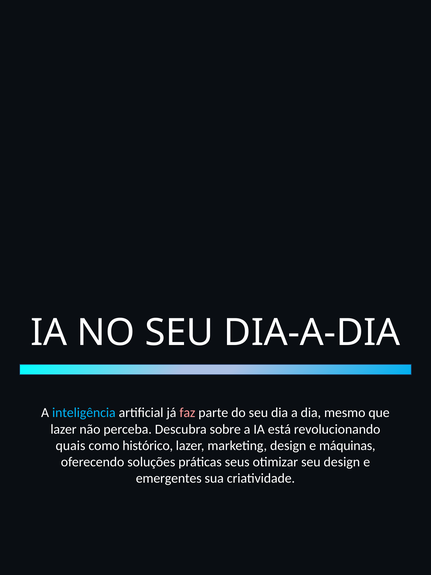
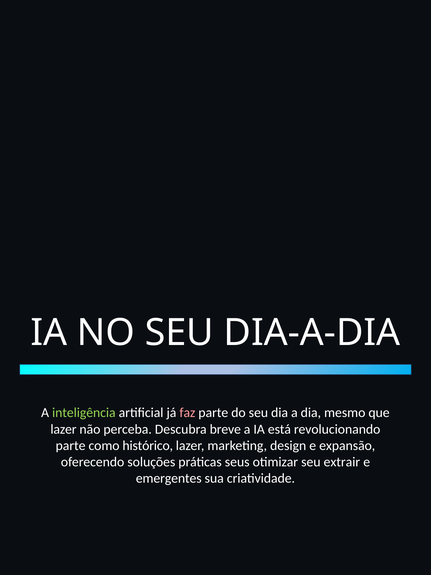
inteligência colour: light blue -> light green (84, 412)
sobre: sobre -> breve (225, 429)
quais: quais -> parte (71, 445)
máquinas: máquinas -> expansão (347, 445)
seu design: design -> extrair (342, 462)
